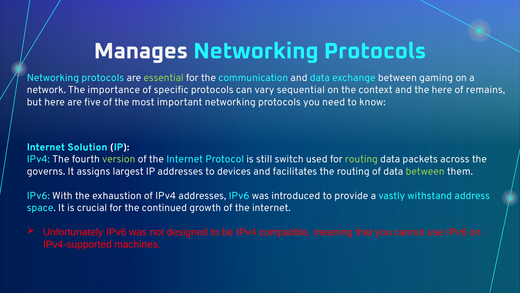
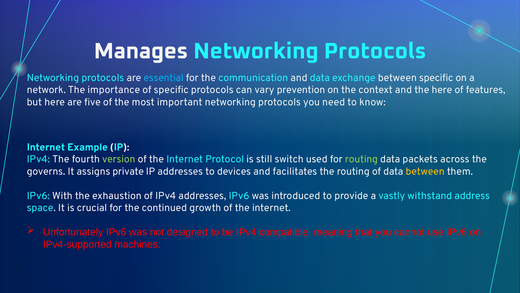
essential colour: light green -> light blue (164, 78)
between gaming: gaming -> specific (436, 78)
sequential: sequential -> prevention (301, 90)
remains: remains -> features (486, 90)
Solution: Solution -> Example (88, 147)
largest: largest -> private (128, 171)
between colour: light green -> yellow (425, 171)
